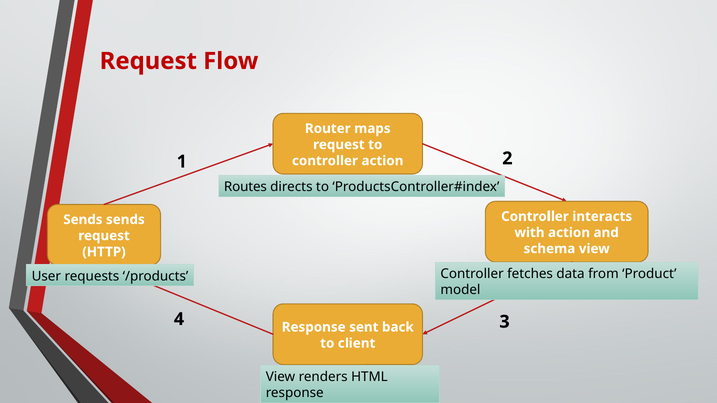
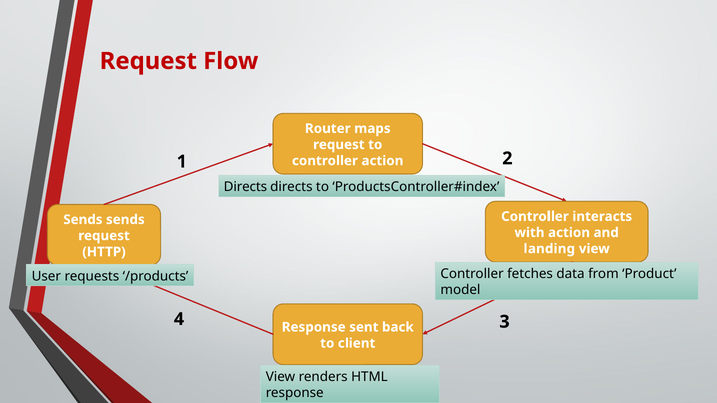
Routes: Routes -> Directs (245, 187)
schema: schema -> landing (549, 249)
